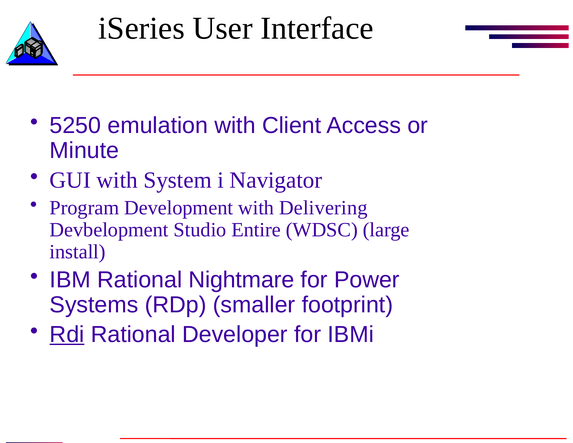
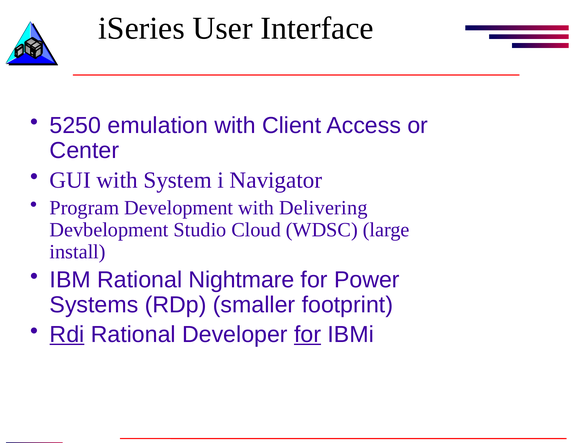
Minute: Minute -> Center (84, 151)
Entire: Entire -> Cloud (256, 230)
for underline: none -> present (308, 334)
